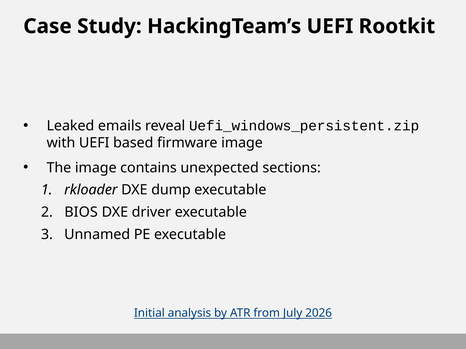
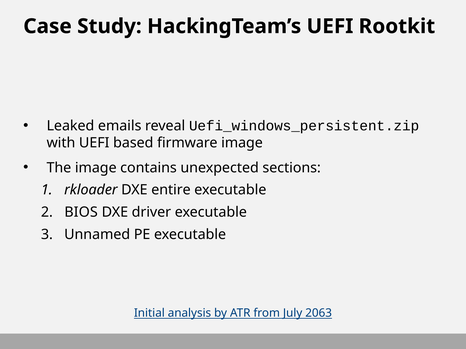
dump: dump -> entire (171, 190)
2026: 2026 -> 2063 (319, 314)
